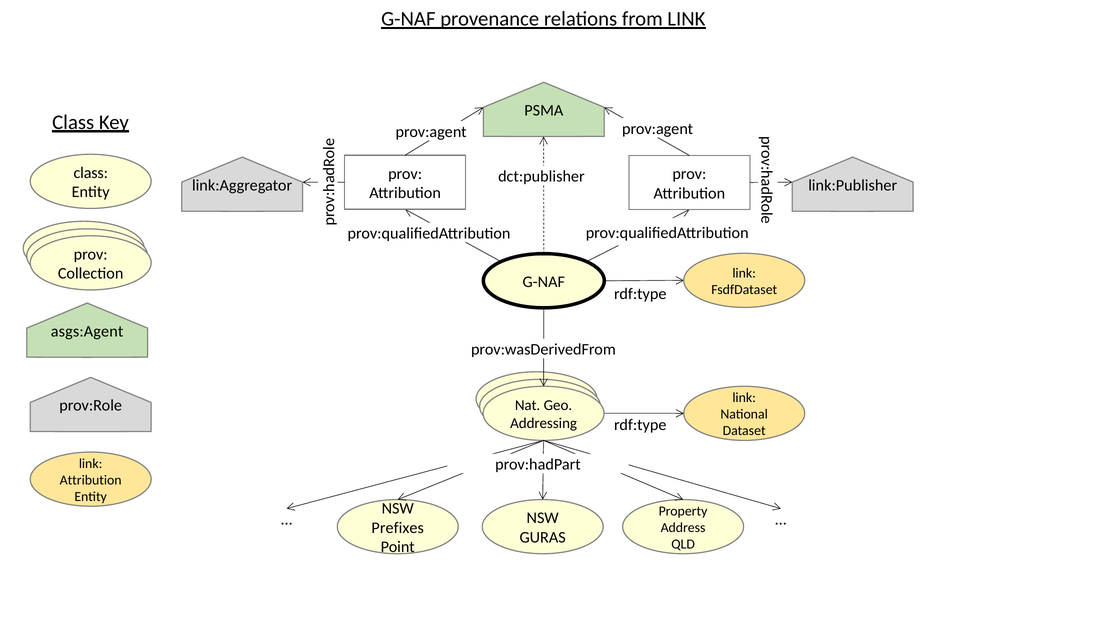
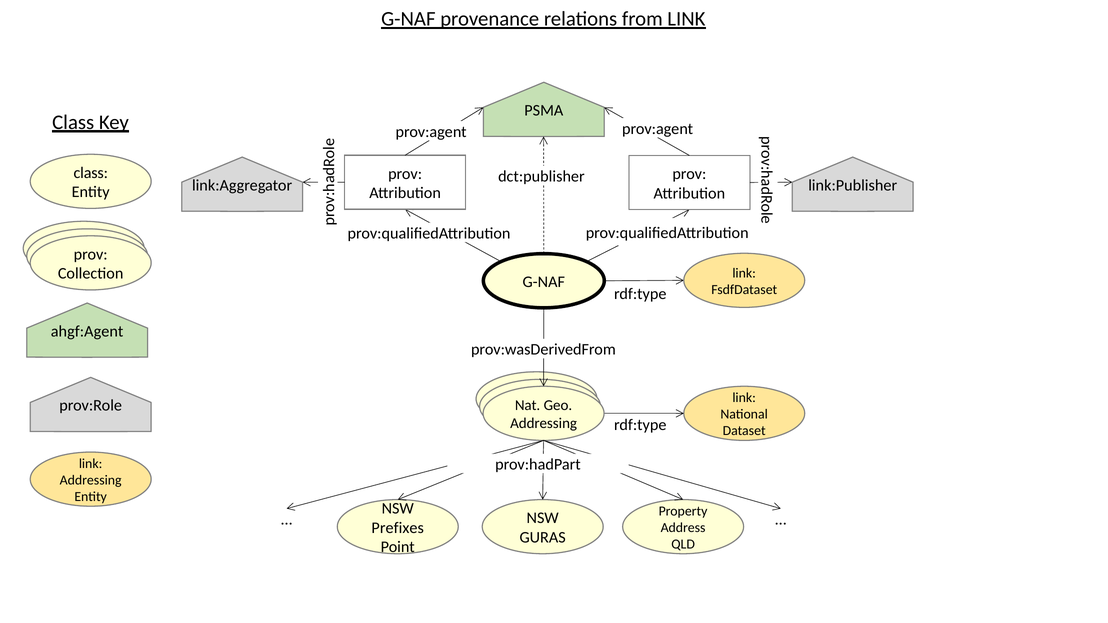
asgs:Agent: asgs:Agent -> ahgf:Agent (87, 331)
Attribution: Attribution -> Addressing (91, 480)
